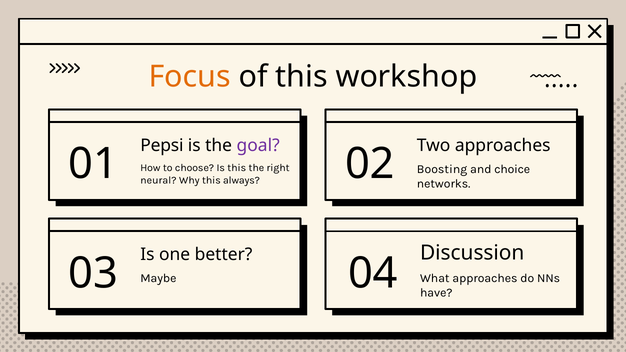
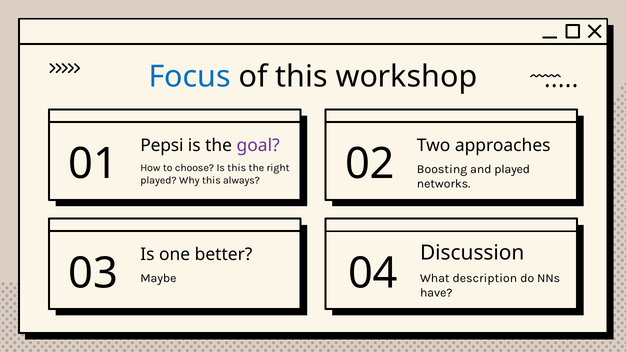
Focus colour: orange -> blue (190, 77)
neural: neural -> played (158, 181)
and choice: choice -> played (512, 169)
What approaches: approaches -> description (485, 278)
